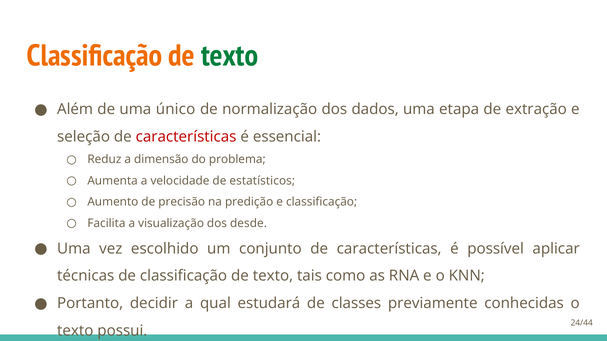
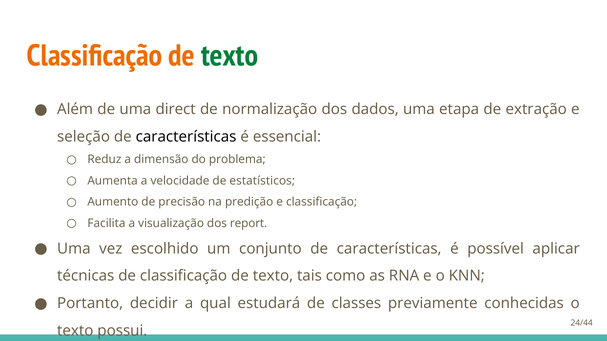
único: único -> direct (176, 109)
características colour: red -> black (186, 137)
desde: desde -> report (249, 223)
